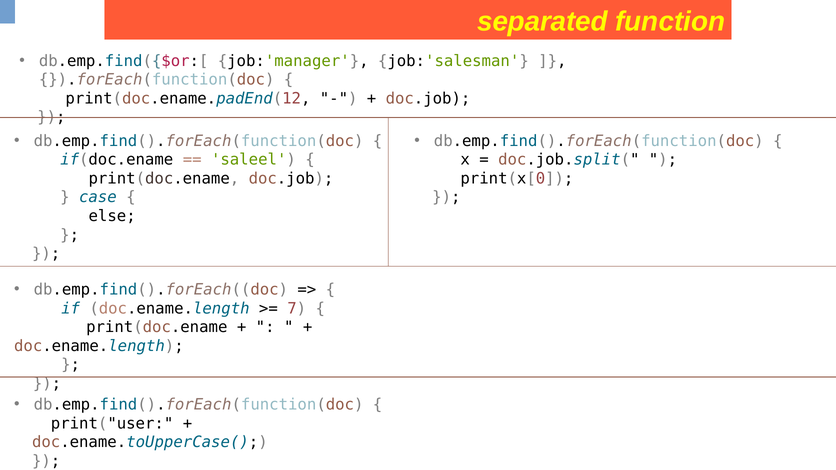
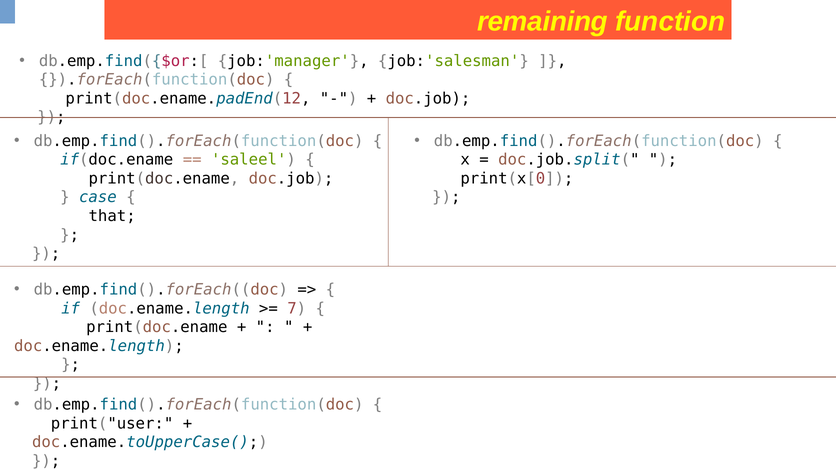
separated: separated -> remaining (543, 22)
else: else -> that (112, 216)
